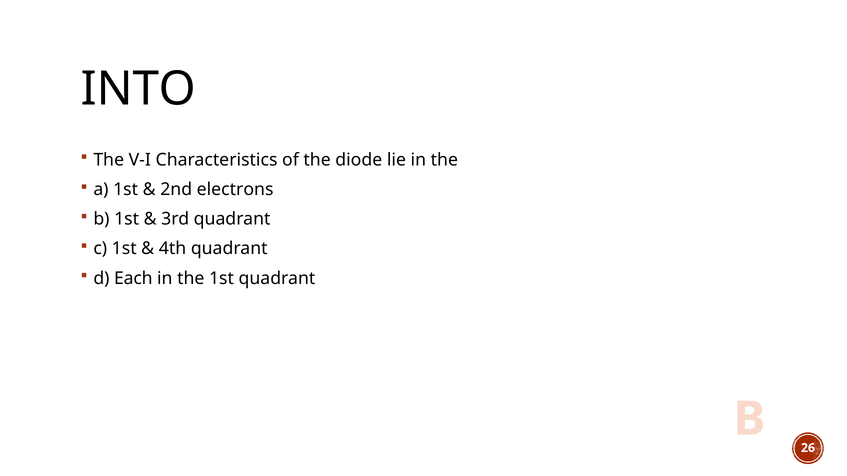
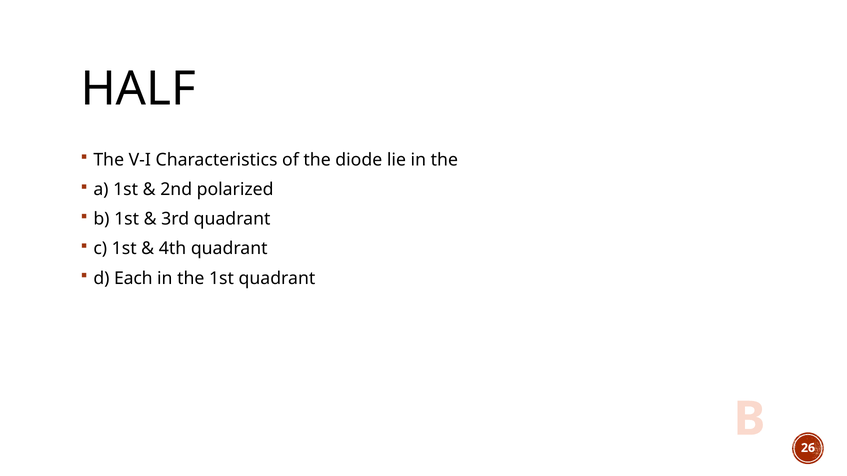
INTO: INTO -> HALF (138, 89)
electrons: electrons -> polarized (235, 190)
